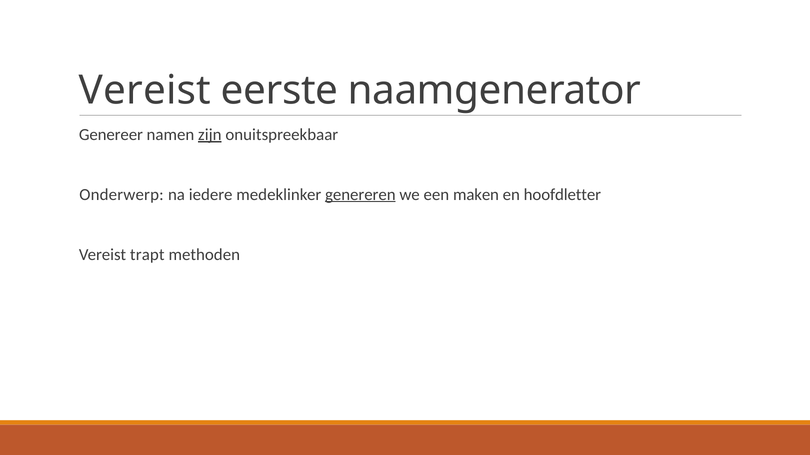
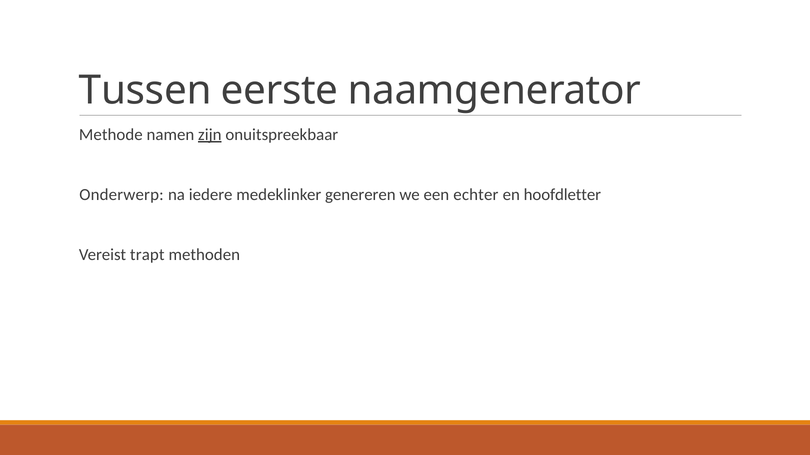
Vereist: Vereist -> Tussen (145, 91)
Genereer: Genereer -> Methode (111, 135)
genereren underline: present -> none (360, 195)
maken: maken -> echter (476, 195)
